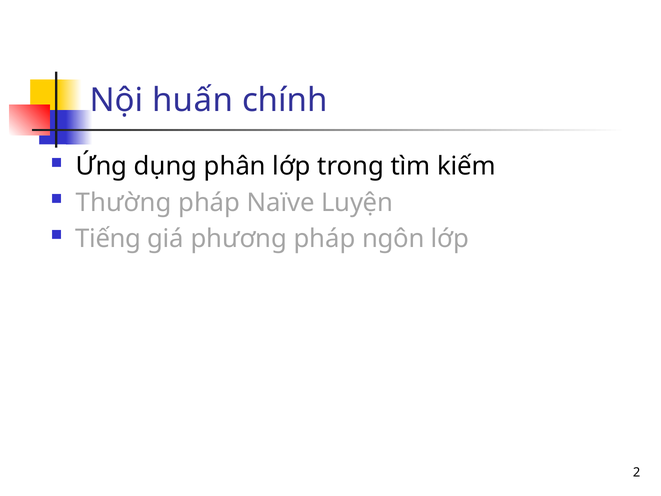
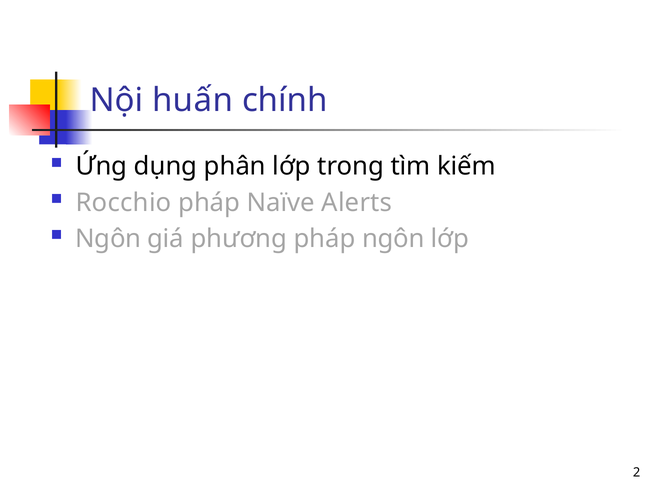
Thường: Thường -> Rocchio (124, 202)
Luyện: Luyện -> Alerts (357, 202)
Tiếng: Tiếng -> Ngôn (108, 238)
